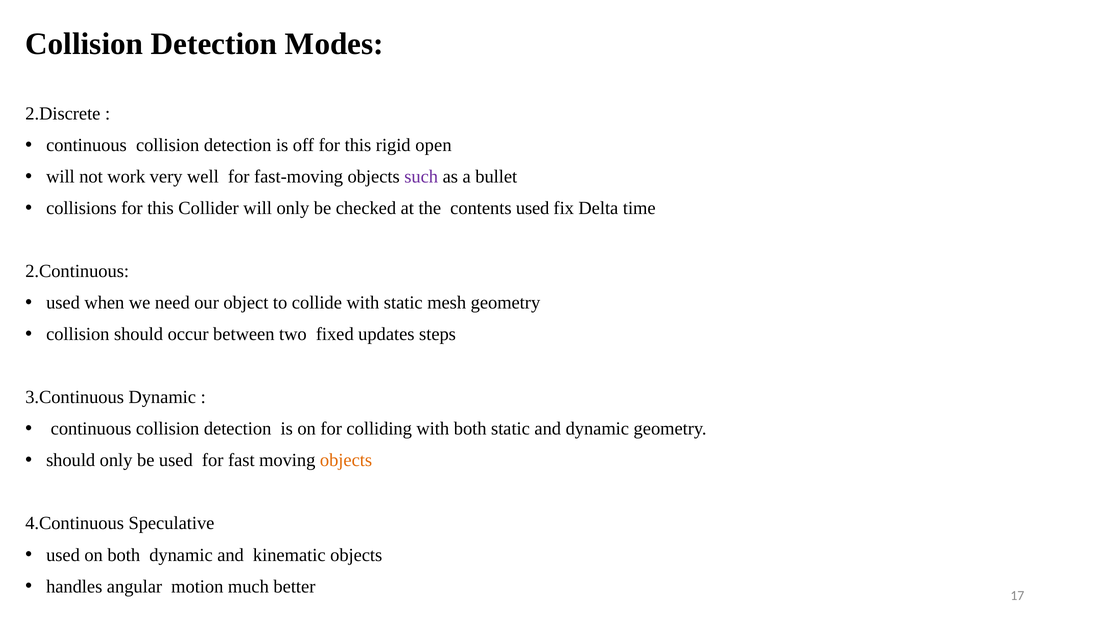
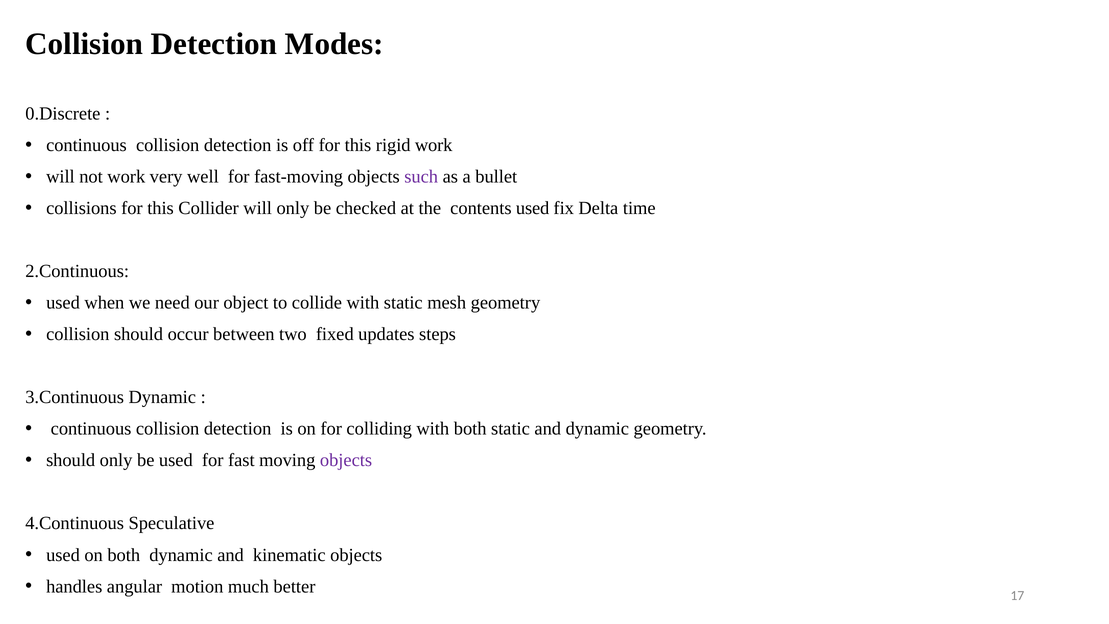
2.Discrete: 2.Discrete -> 0.Discrete (63, 114)
rigid open: open -> work (434, 145)
objects colour: orange -> purple (346, 460)
